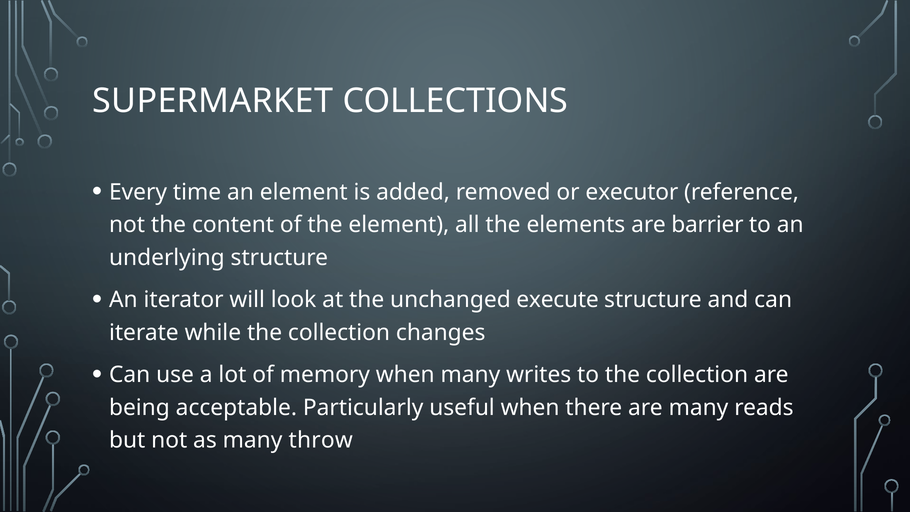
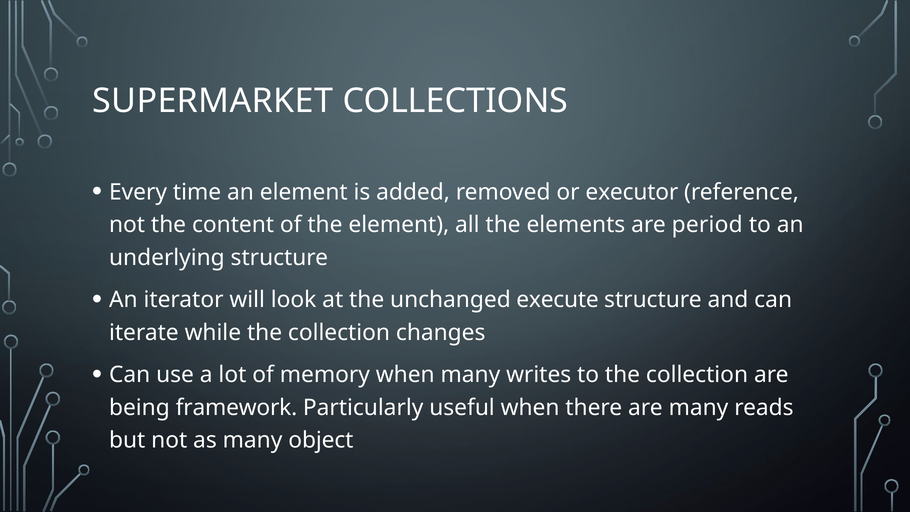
barrier: barrier -> period (707, 225)
acceptable: acceptable -> framework (236, 408)
throw: throw -> object (321, 440)
